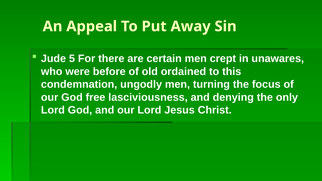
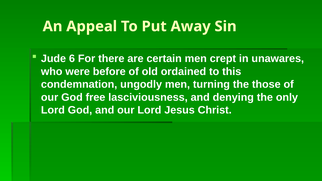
5: 5 -> 6 (72, 59)
focus: focus -> those (266, 84)
